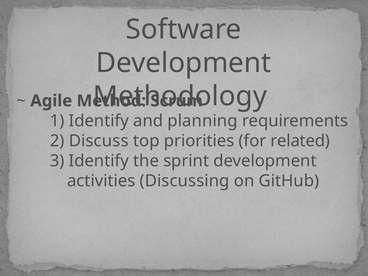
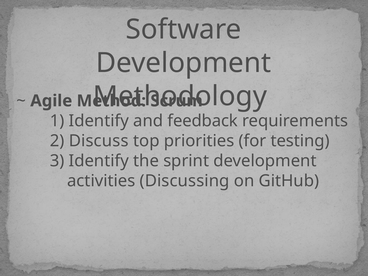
planning: planning -> feedback (203, 121)
related: related -> testing (300, 141)
